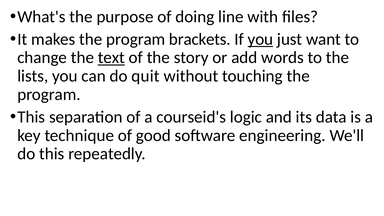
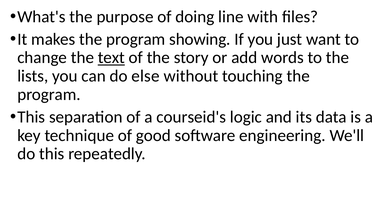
brackets: brackets -> showing (200, 39)
you underline: present -> none (260, 39)
quit: quit -> else (146, 76)
